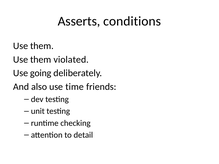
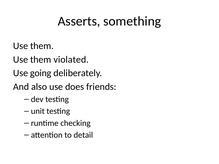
conditions: conditions -> something (132, 21)
time: time -> does (75, 87)
